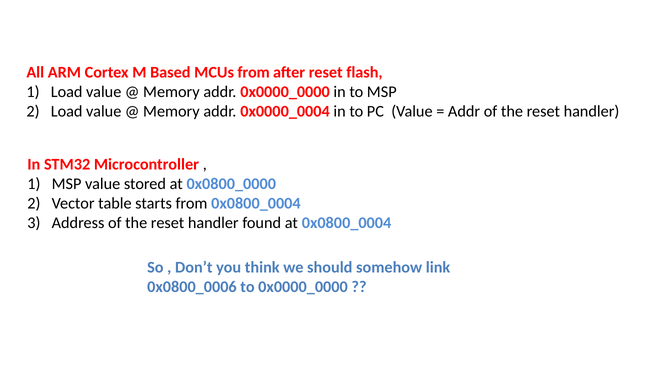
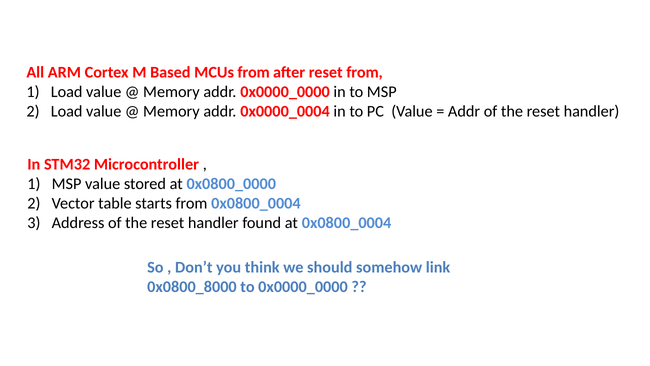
reset flash: flash -> from (365, 72)
0x0800_0006: 0x0800_0006 -> 0x0800_8000 (192, 287)
